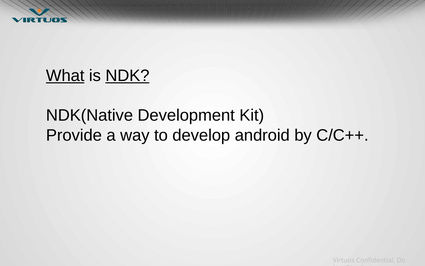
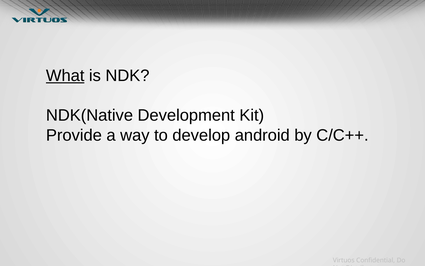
NDK underline: present -> none (127, 76)
